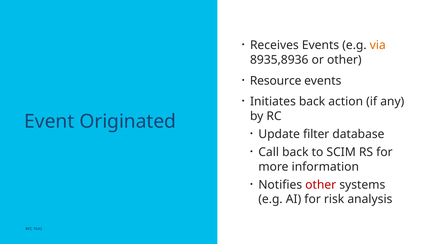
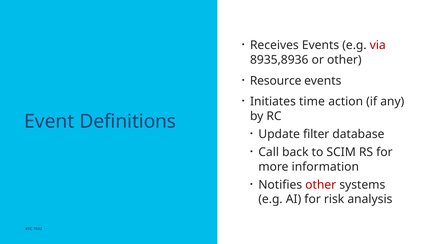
via colour: orange -> red (378, 45)
Initiates back: back -> time (312, 102)
Originated: Originated -> Definitions (128, 122)
